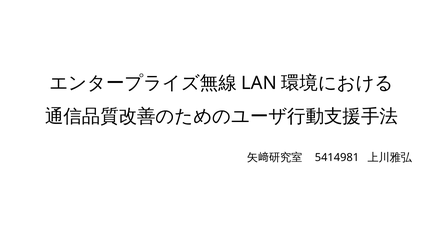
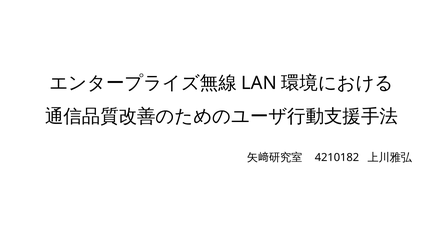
5414981: 5414981 -> 4210182 (337, 158)
